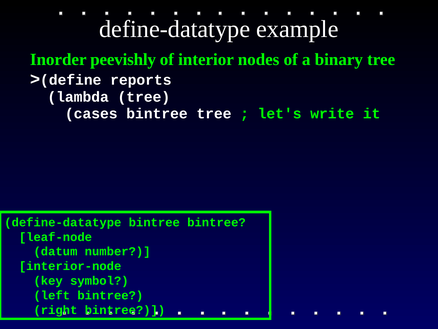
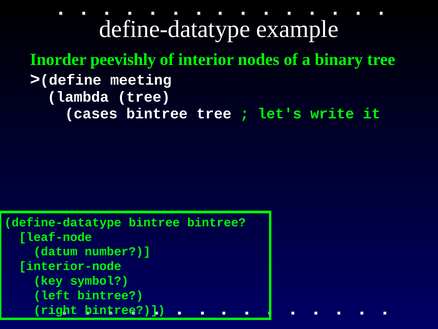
reports: reports -> meeting (141, 80)
